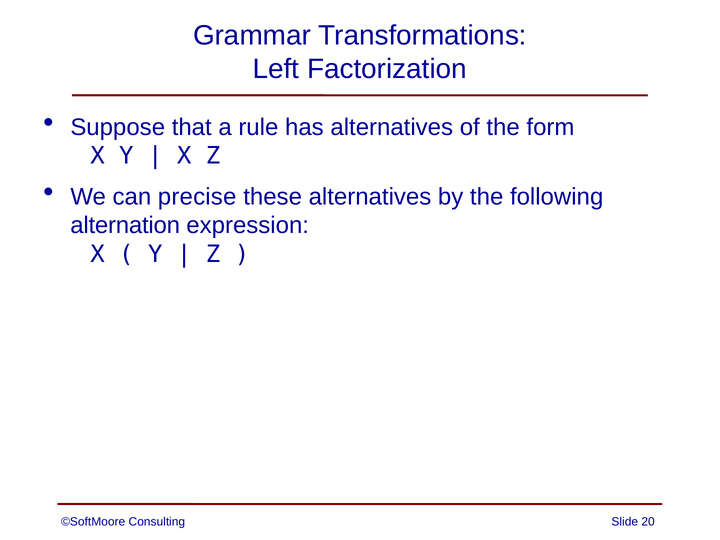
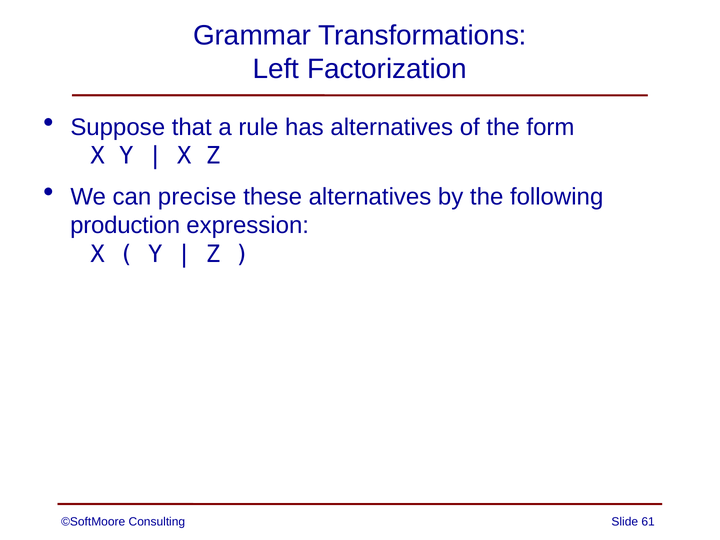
alternation: alternation -> production (125, 225)
20: 20 -> 61 (648, 522)
